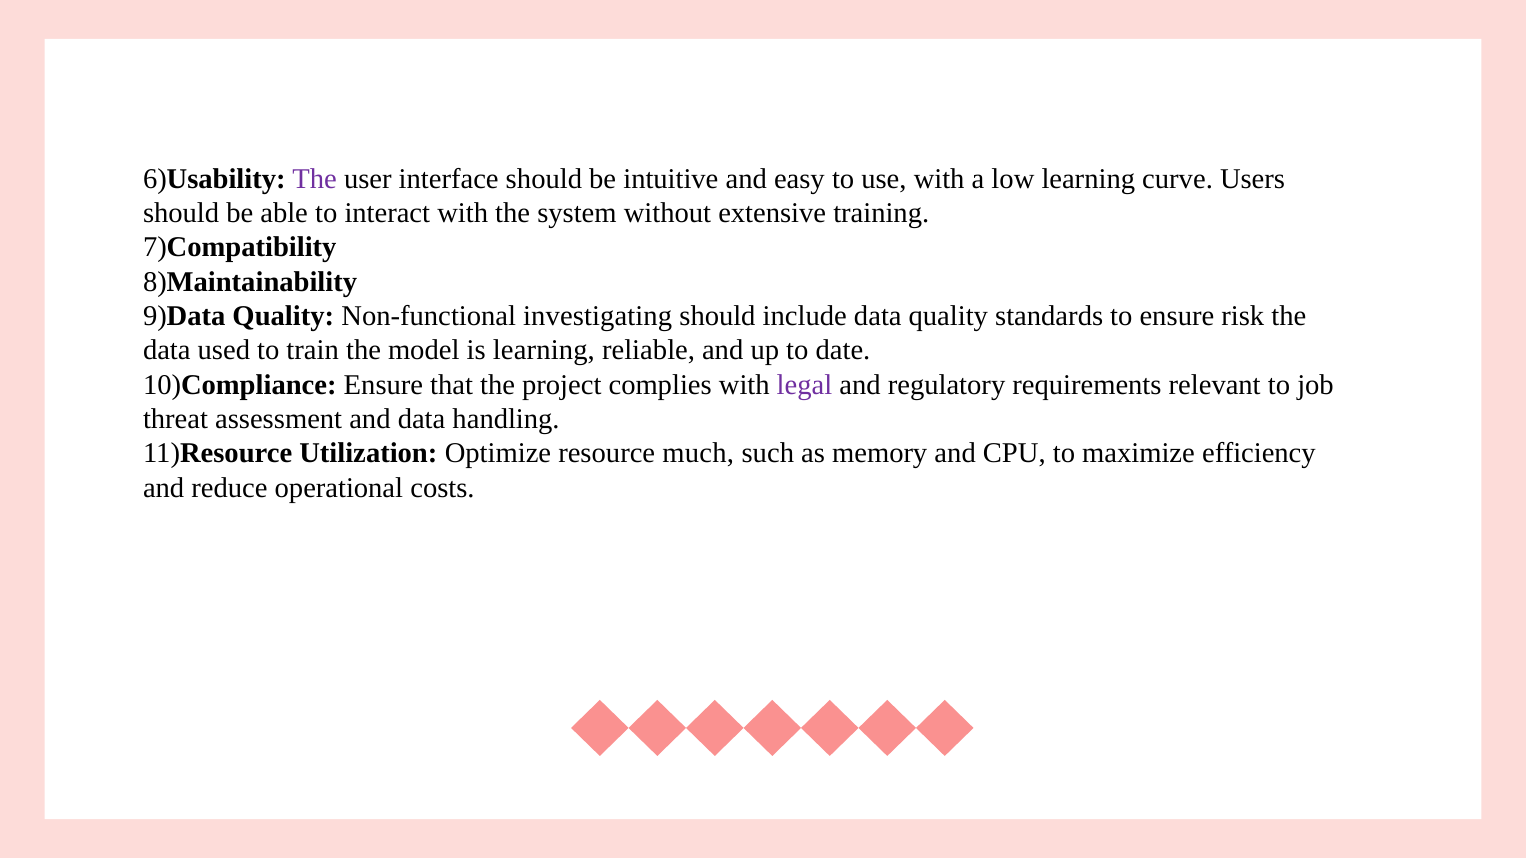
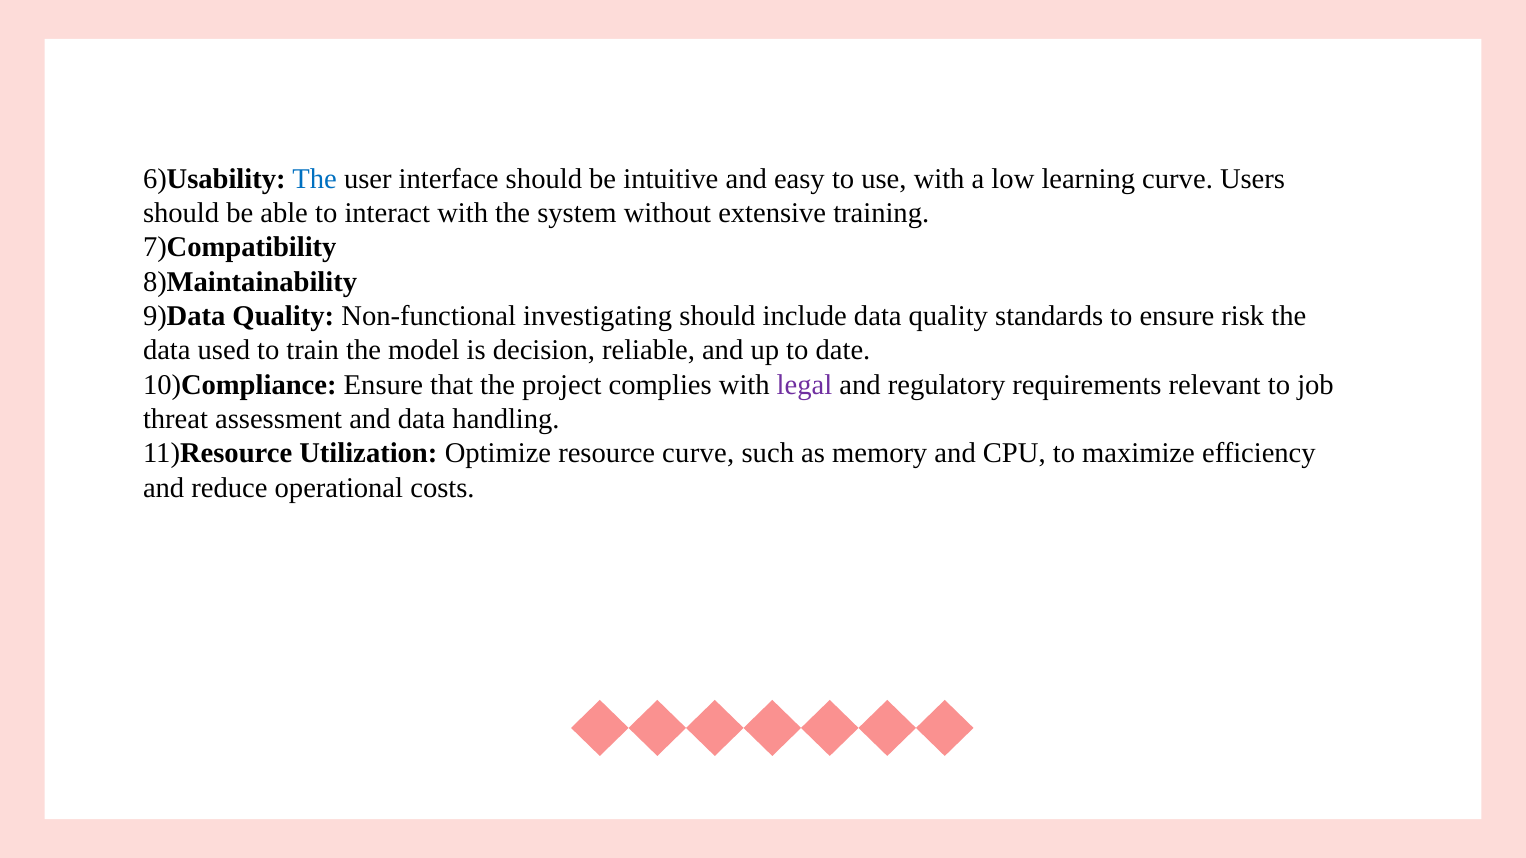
The colour: purple -> blue (315, 179)
is learning: learning -> decision (544, 351)
resource much: much -> curve (698, 454)
